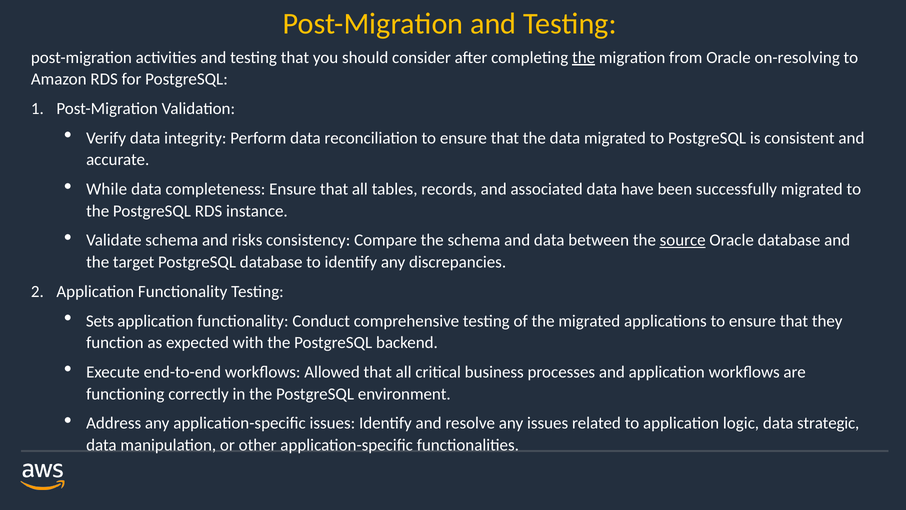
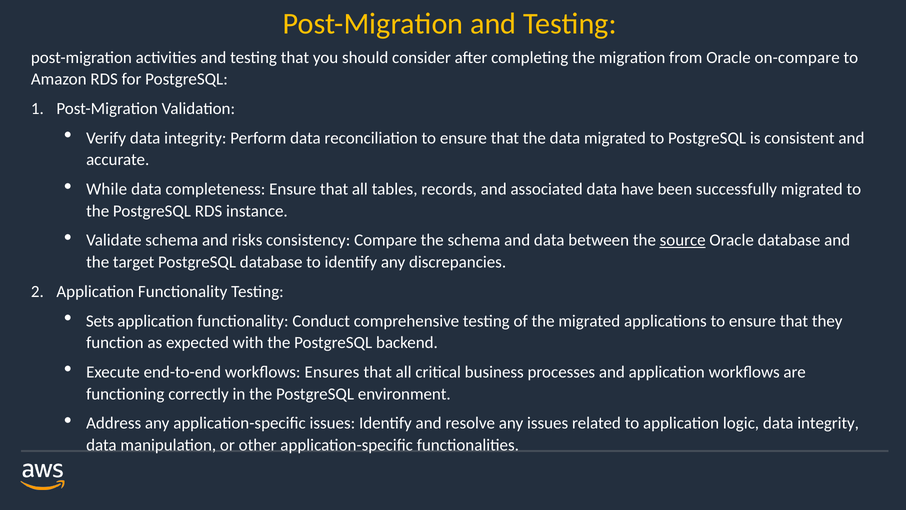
the underline: present -> none (584, 57)
on-resolving: on-resolving -> on-compare (797, 57)
Allowed: Allowed -> Ensures (332, 372)
logic data strategic: strategic -> integrity (828, 423)
